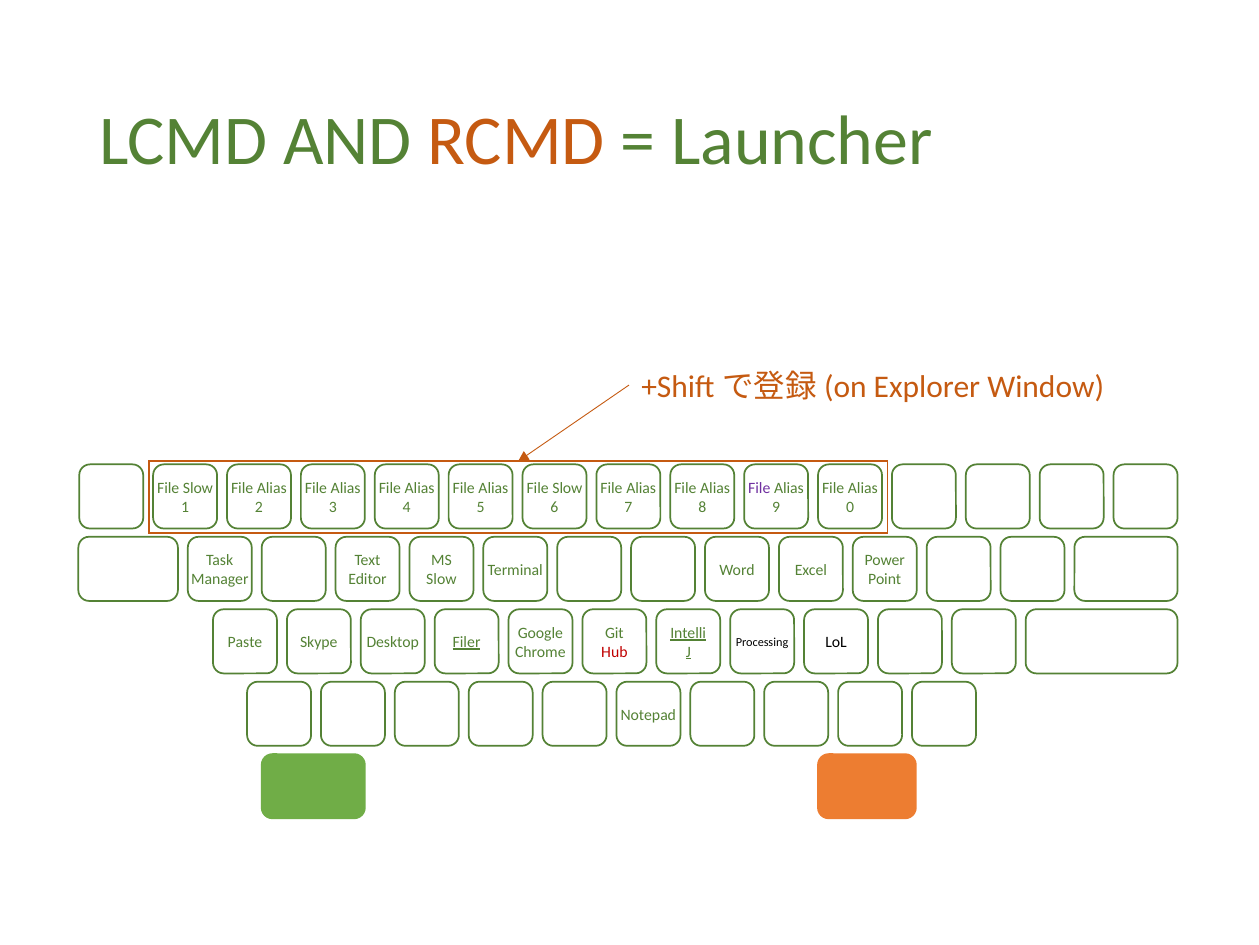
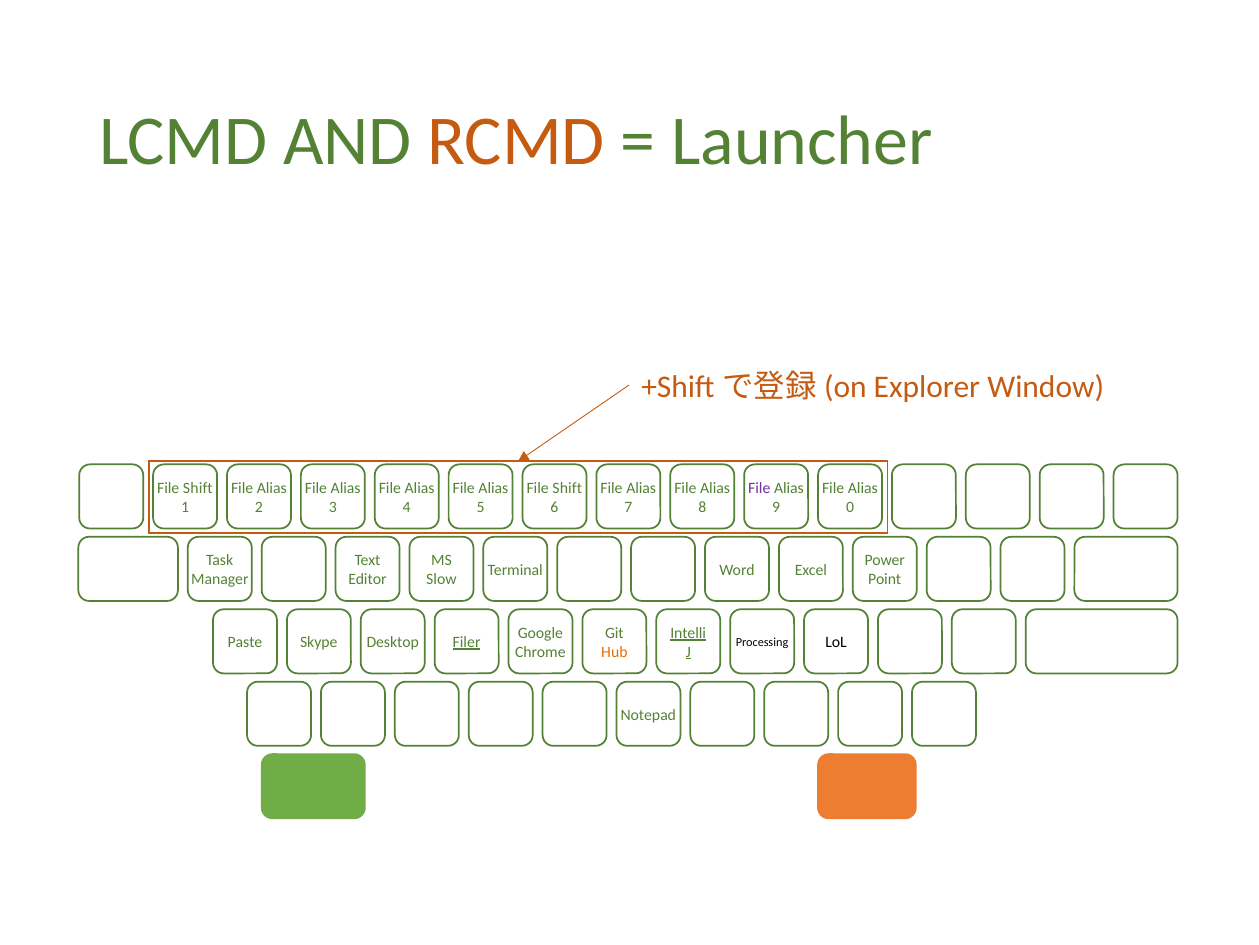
Slow: Slow -> Shift (198, 488)
Slow: Slow -> Shift (567, 488)
Hub colour: red -> orange (614, 651)
